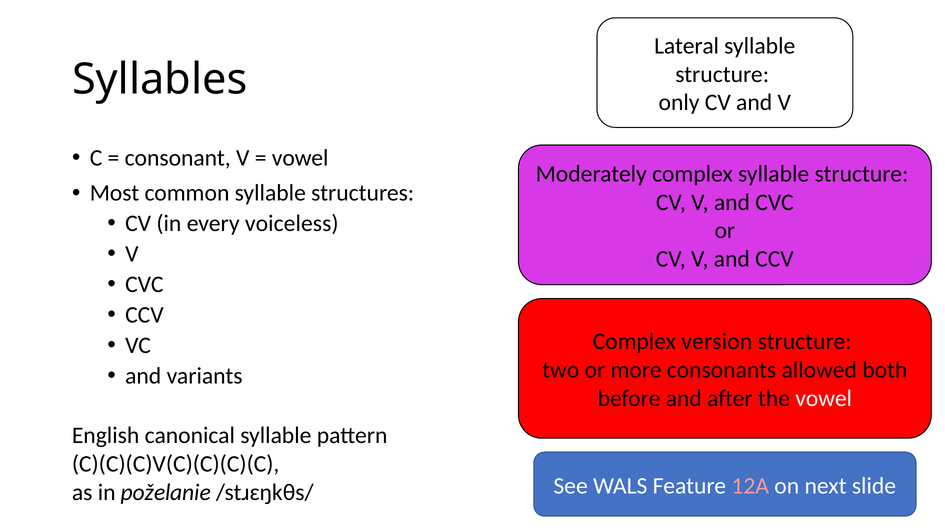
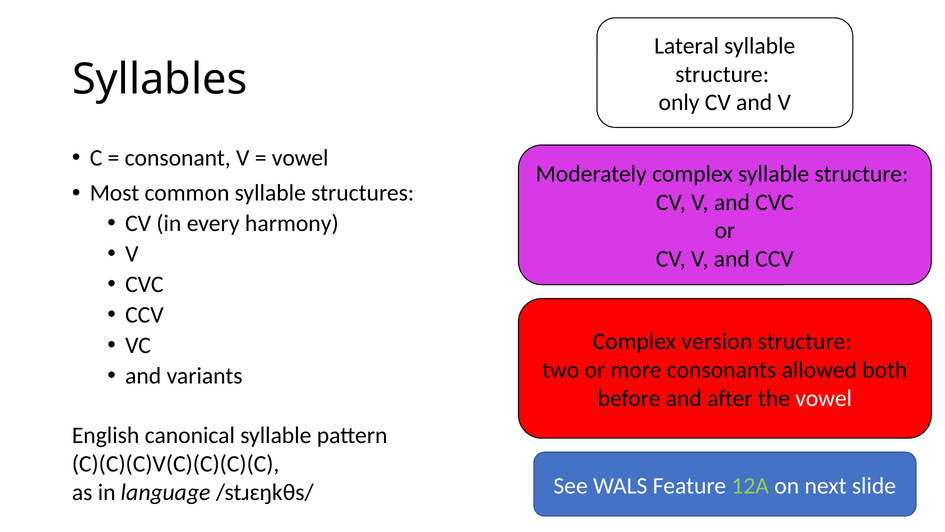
voiceless: voiceless -> harmony (292, 223)
12A colour: pink -> light green (750, 485)
poželanie: poželanie -> language (166, 492)
